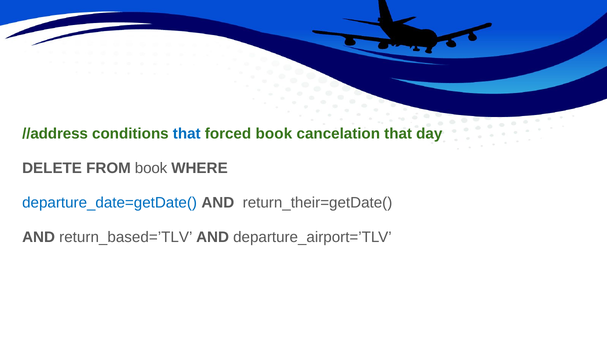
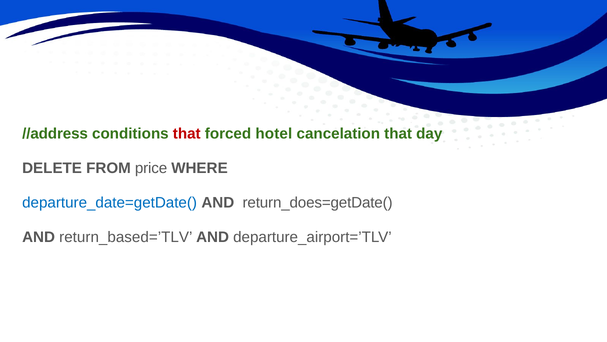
that colour: blue -> red (187, 134)
forced book: book -> hotel (274, 134)
FROM book: book -> price (151, 168)
return_their=getDate(: return_their=getDate( -> return_does=getDate( (318, 202)
